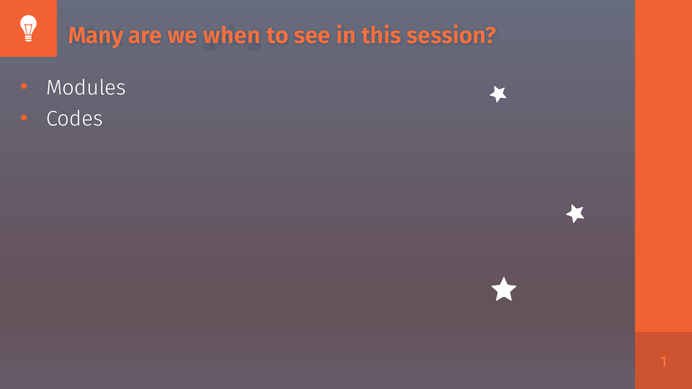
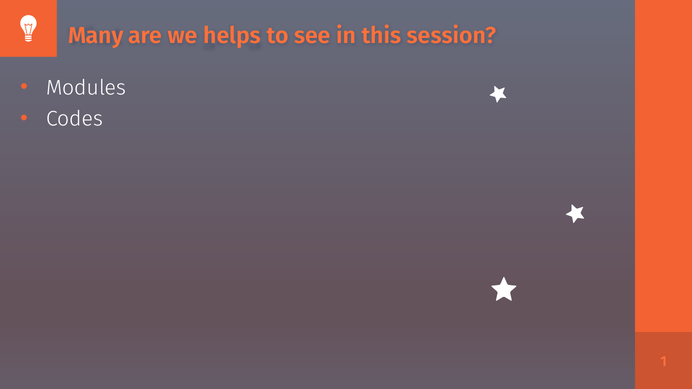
when: when -> helps (232, 36)
